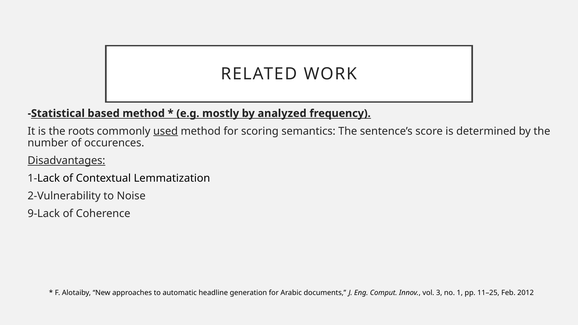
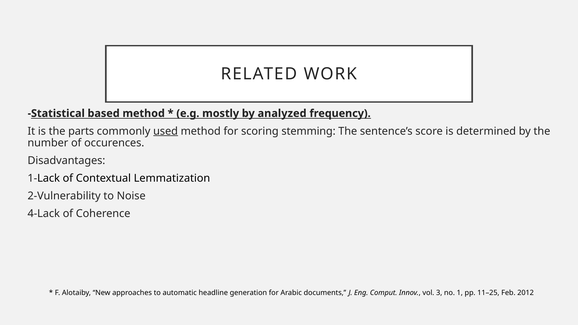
roots: roots -> parts (81, 131)
semantics: semantics -> stemming (309, 131)
Disadvantages underline: present -> none (66, 161)
9-Lack: 9-Lack -> 4-Lack (44, 214)
